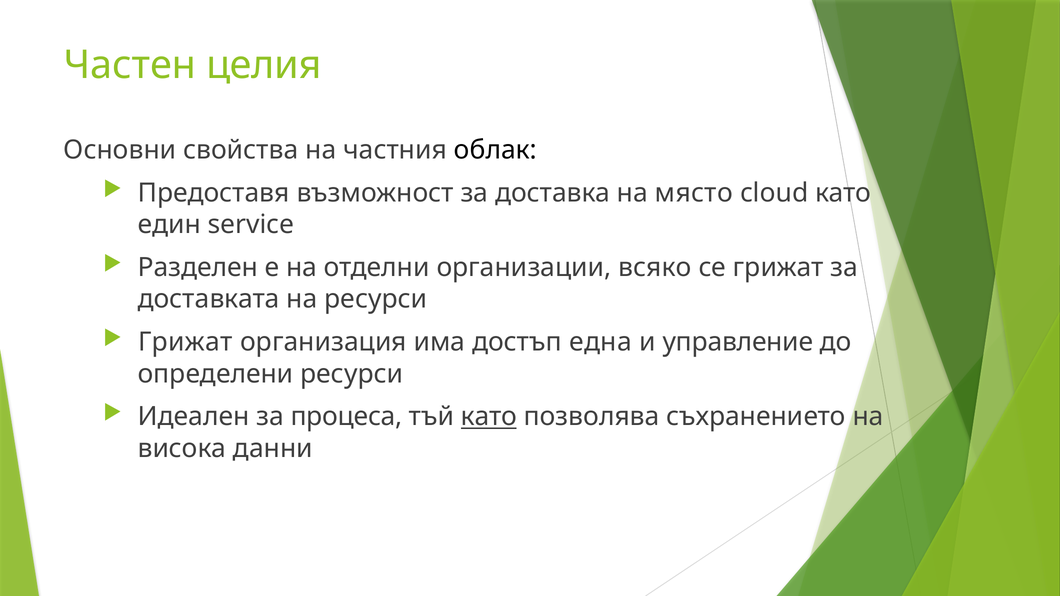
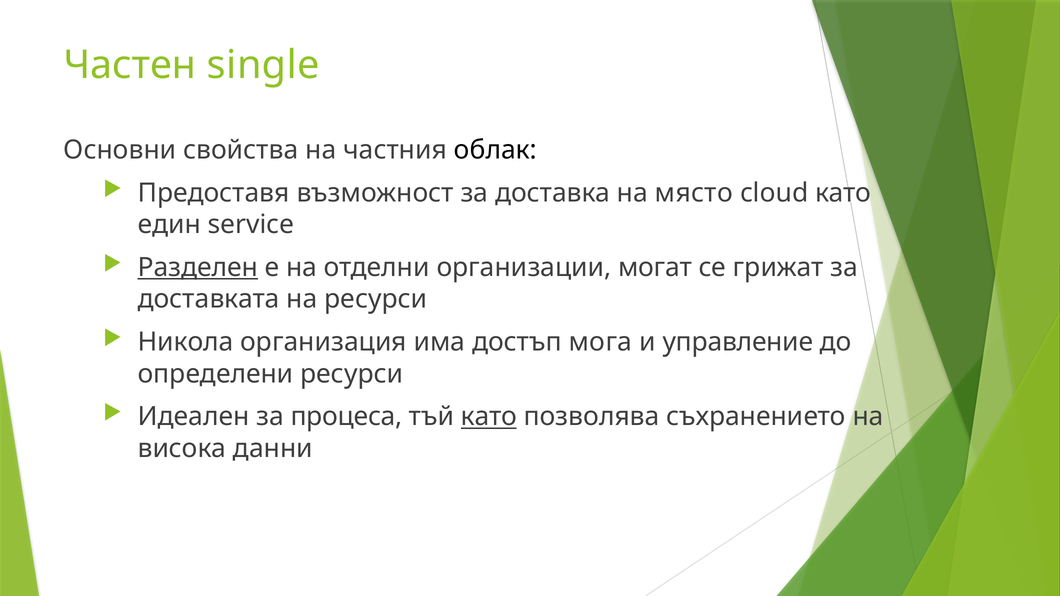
целия: целия -> single (263, 65)
Разделен underline: none -> present (198, 268)
всяко: всяко -> могат (655, 268)
Грижат: Грижат -> Никола (186, 342)
една: една -> мога (600, 342)
